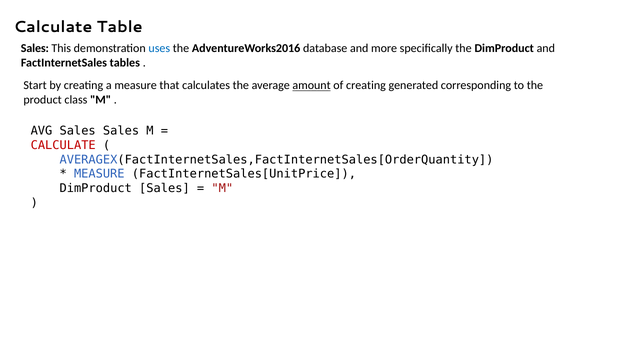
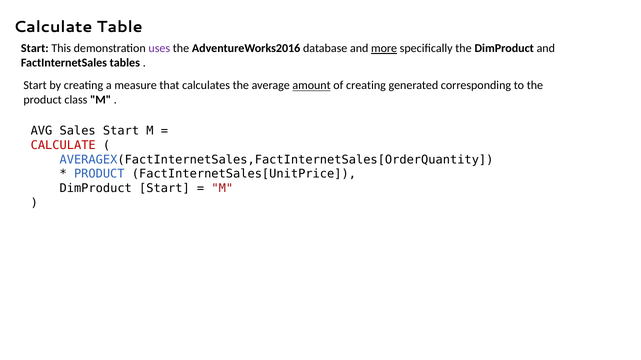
Sales: Sales -> Start (35, 48)
uses colour: blue -> purple (159, 48)
more underline: none -> present (384, 48)
Sales Sales: Sales -> Start (121, 131)
MEASURE: MEASURE -> PRODUCT (99, 174)
DimProduct Sales: Sales -> Start (164, 189)
